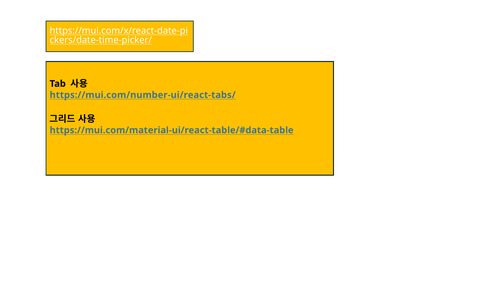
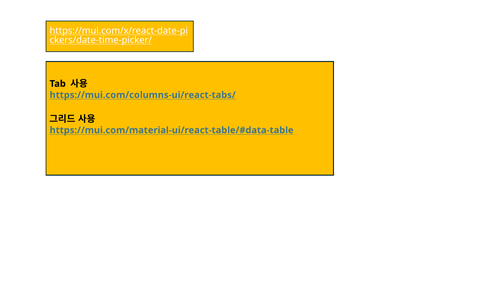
https://mui.com/number-ui/react-tabs/: https://mui.com/number-ui/react-tabs/ -> https://mui.com/columns-ui/react-tabs/ (143, 95)
